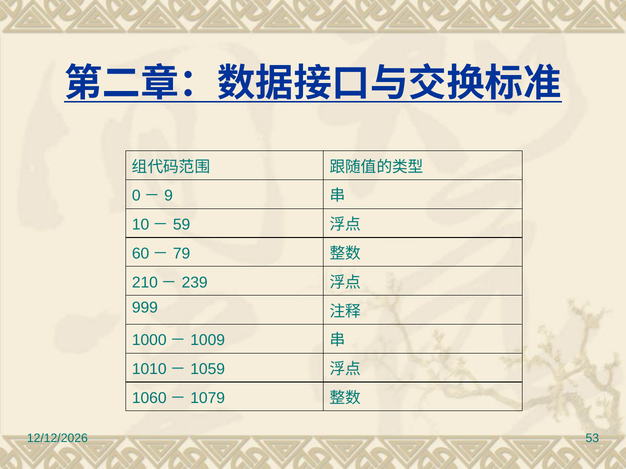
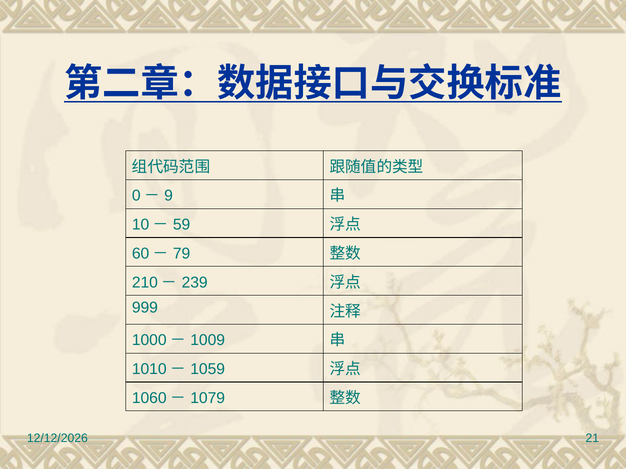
53: 53 -> 21 (592, 439)
